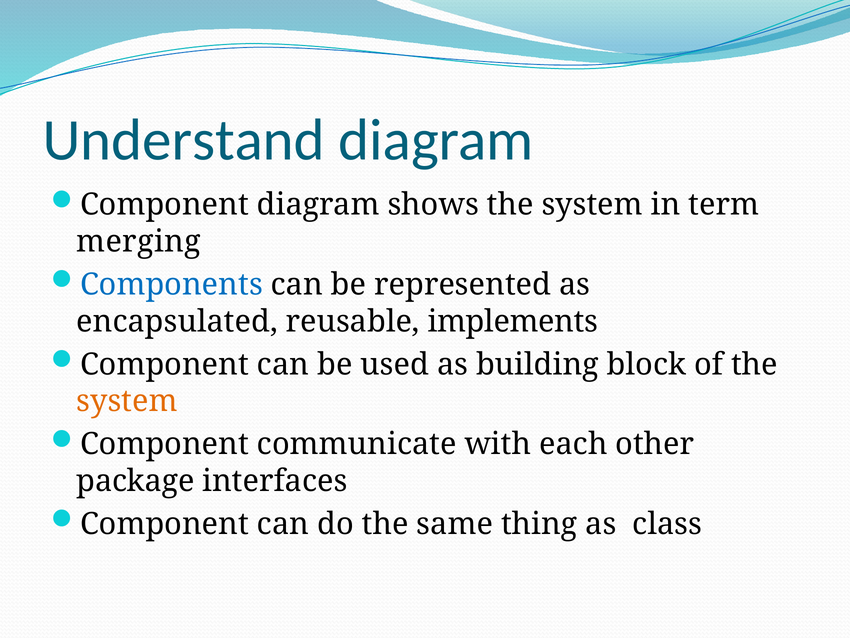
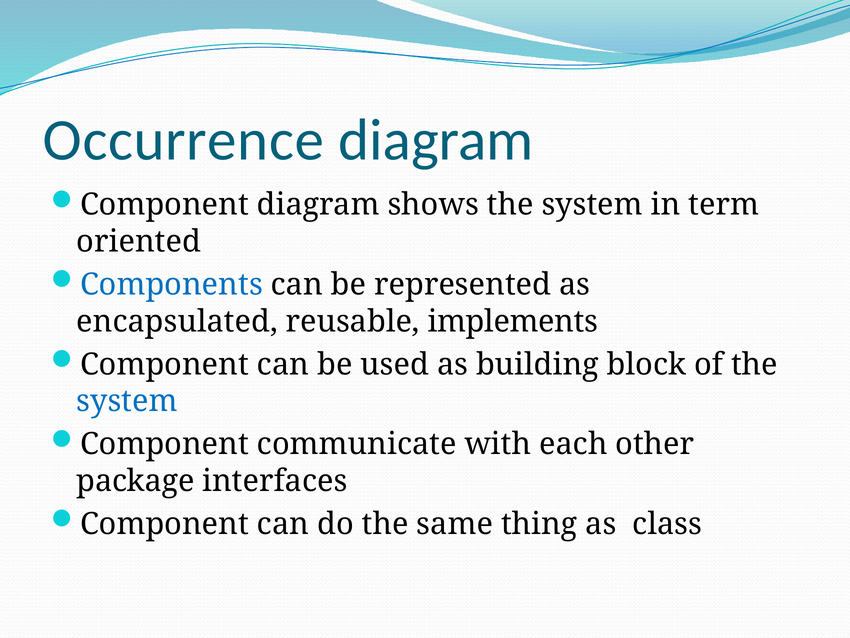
Understand: Understand -> Occurrence (183, 140)
merging: merging -> oriented (139, 241)
system colour: orange -> blue (127, 401)
